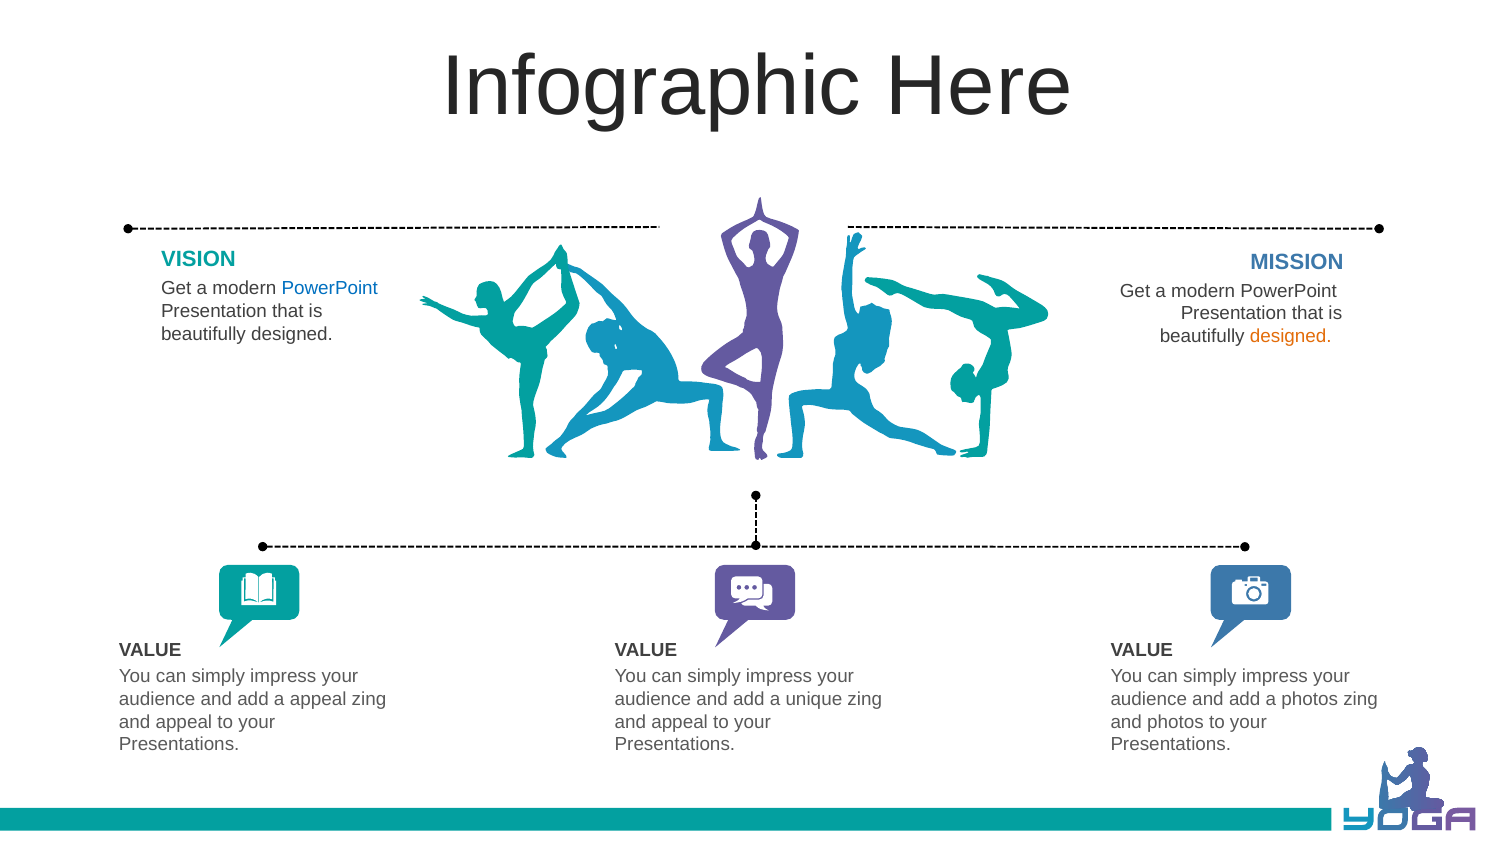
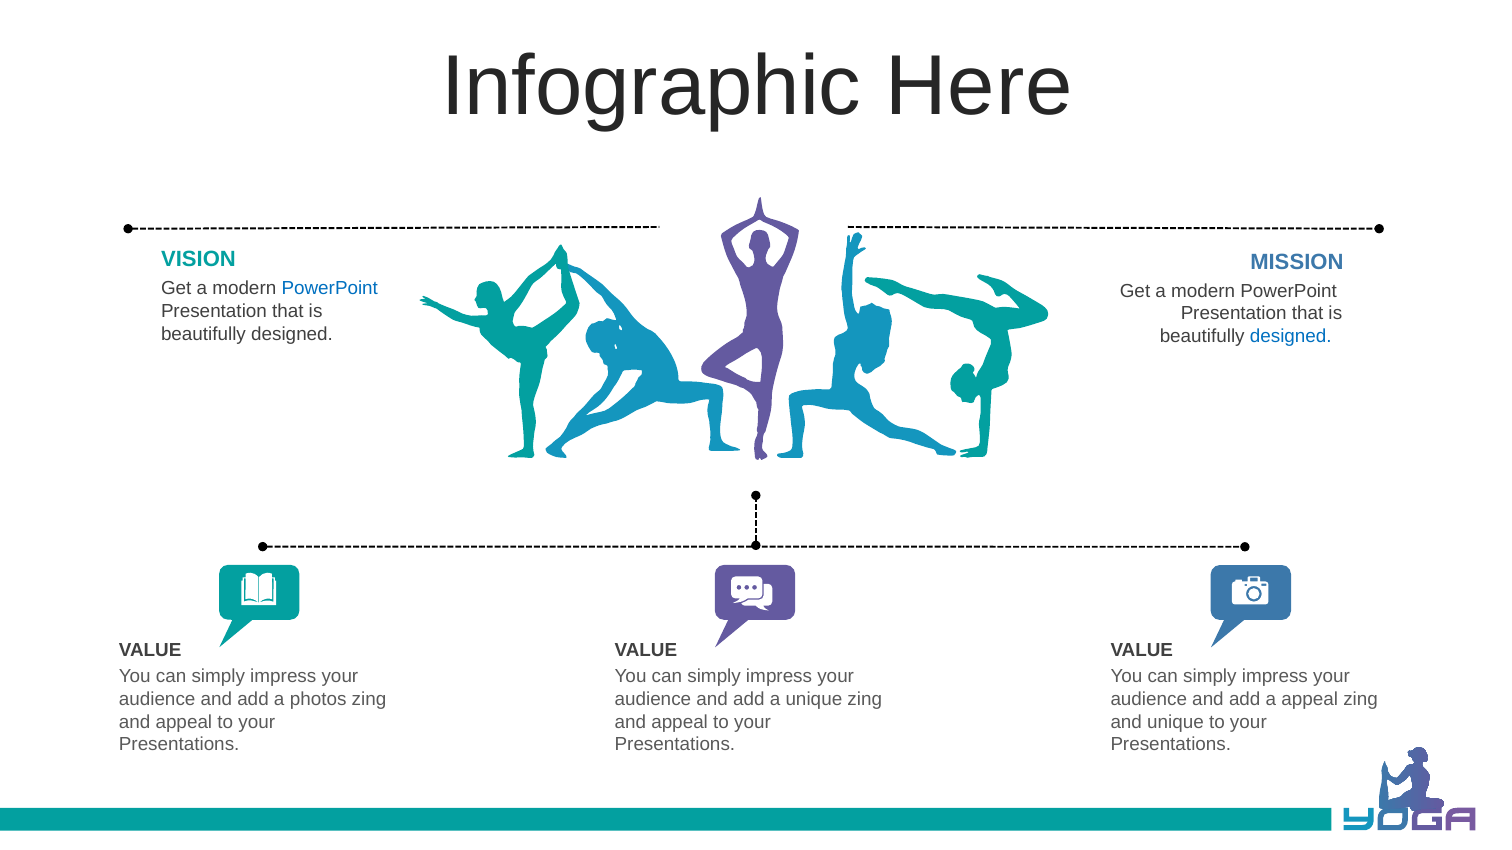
designed colour: orange -> blue (1291, 336)
a appeal: appeal -> photos (318, 700)
a photos: photos -> appeal (1310, 700)
and photos: photos -> unique (1175, 722)
